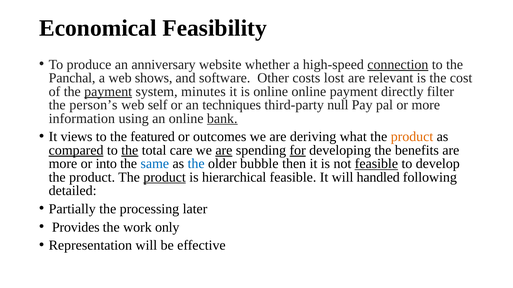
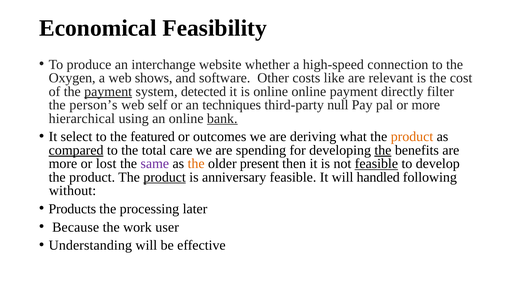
anniversary: anniversary -> interchange (164, 65)
connection underline: present -> none (398, 65)
Panchal: Panchal -> Oxygen (72, 78)
lost: lost -> like (334, 78)
minutes: minutes -> detected (204, 92)
information: information -> hierarchical (82, 119)
views: views -> select (76, 137)
the underline: present -> none (130, 150)
are underline: present -> none (224, 150)
for underline: present -> none (298, 150)
the underline: none -> present (383, 150)
into: into -> lost (106, 164)
same colour: blue -> purple (155, 164)
the colour: blue -> orange (196, 164)
bubble: bubble -> present (259, 164)
hierarchical: hierarchical -> anniversary (234, 177)
detailed: detailed -> without (73, 191)
Partially: Partially -> Products (72, 209)
Provides: Provides -> Because (76, 228)
only: only -> user (167, 228)
Representation: Representation -> Understanding (90, 246)
